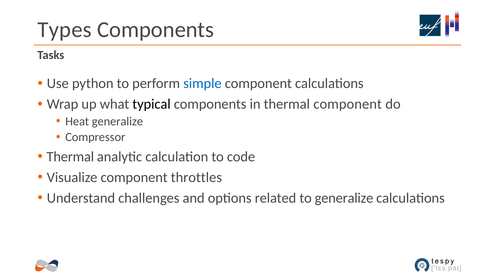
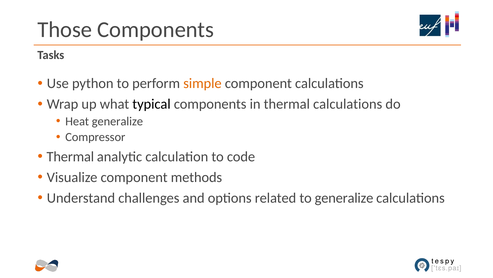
Types: Types -> Those (65, 30)
simple colour: blue -> orange (202, 83)
thermal component: component -> calculations (348, 104)
throttles: throttles -> methods (196, 177)
